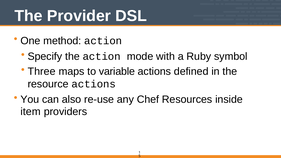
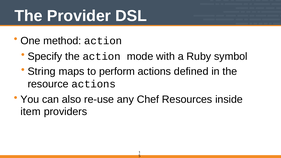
Three: Three -> String (42, 71)
variable: variable -> perform (117, 71)
